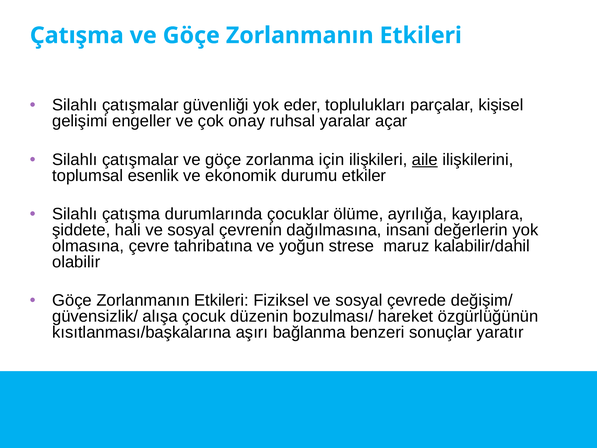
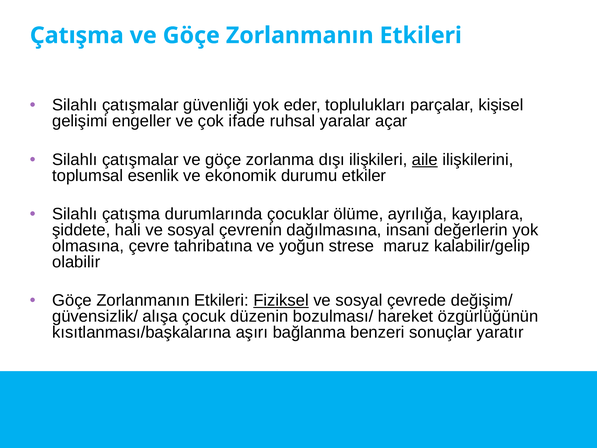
onay: onay -> ifade (247, 121)
için: için -> dışı (332, 160)
kalabilir/dahil: kalabilir/dahil -> kalabilir/gelip (482, 246)
Fiziksel underline: none -> present (281, 300)
